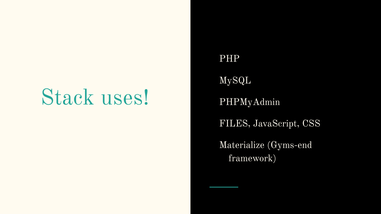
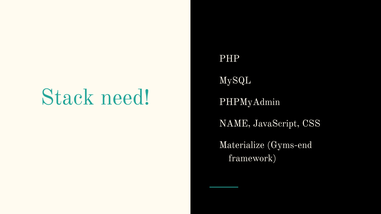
uses: uses -> need (125, 98)
FILES: FILES -> NAME (235, 124)
